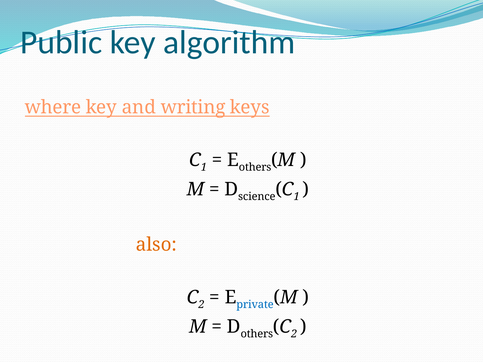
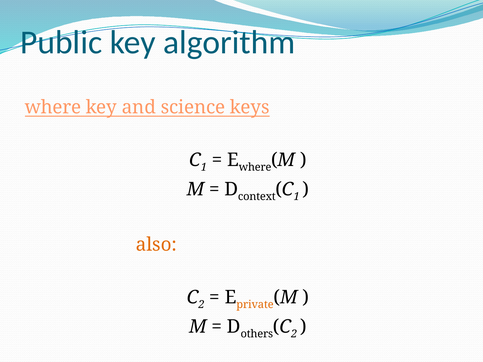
writing: writing -> science (193, 107)
others: others -> where (255, 167)
science: science -> context (257, 197)
private colour: blue -> orange (255, 305)
